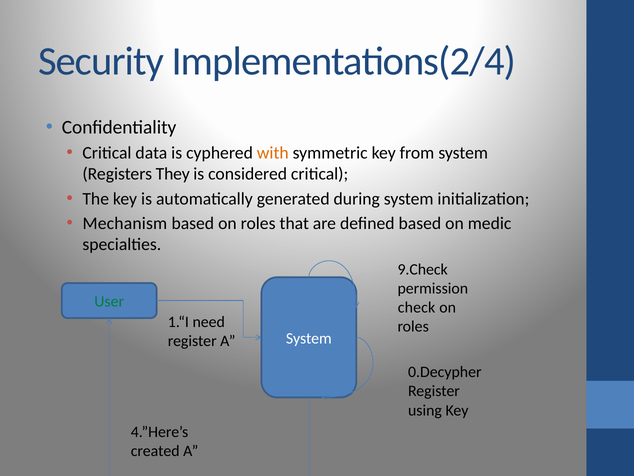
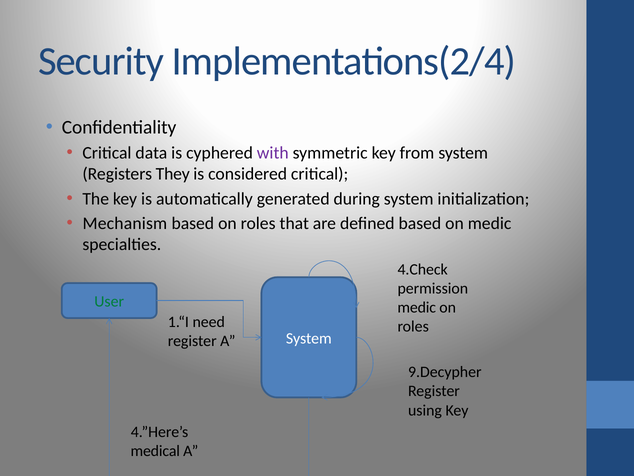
with colour: orange -> purple (273, 153)
9.Check: 9.Check -> 4.Check (423, 269)
check: check -> medic (417, 307)
0.Decypher: 0.Decypher -> 9.Decypher (445, 372)
created: created -> medical (155, 450)
